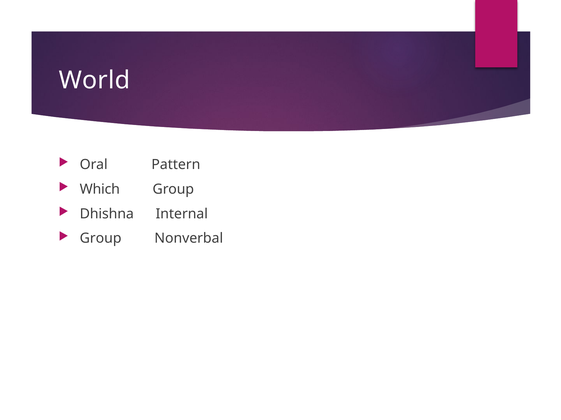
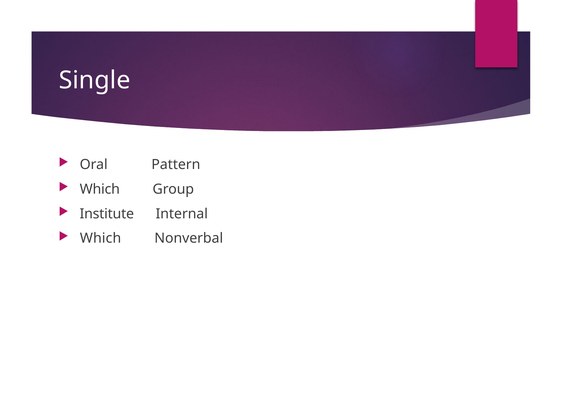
World: World -> Single (95, 80)
Dhishna: Dhishna -> Institute (107, 214)
Group: Group -> Which (101, 239)
